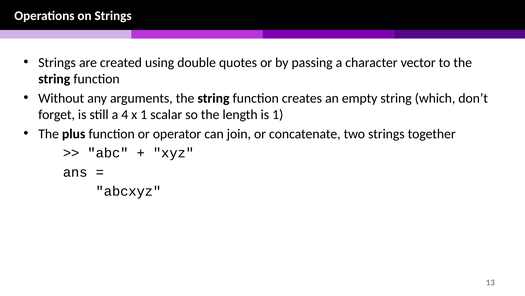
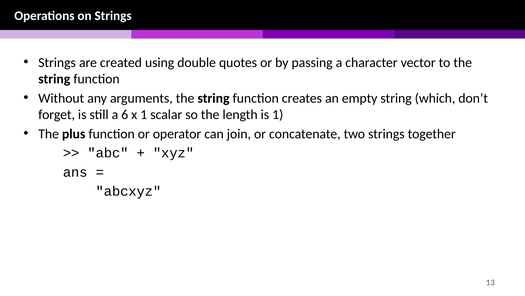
4: 4 -> 6 (125, 114)
